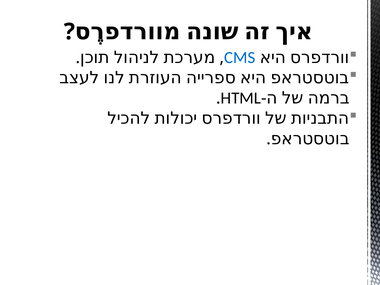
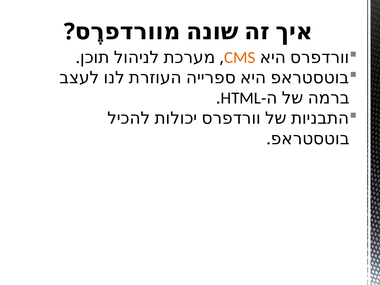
CMS colour: blue -> orange (240, 58)
